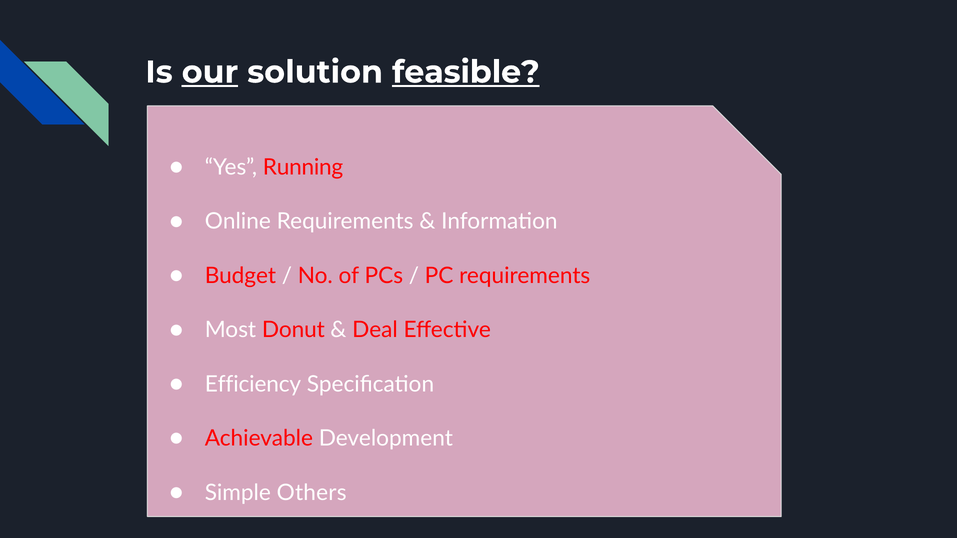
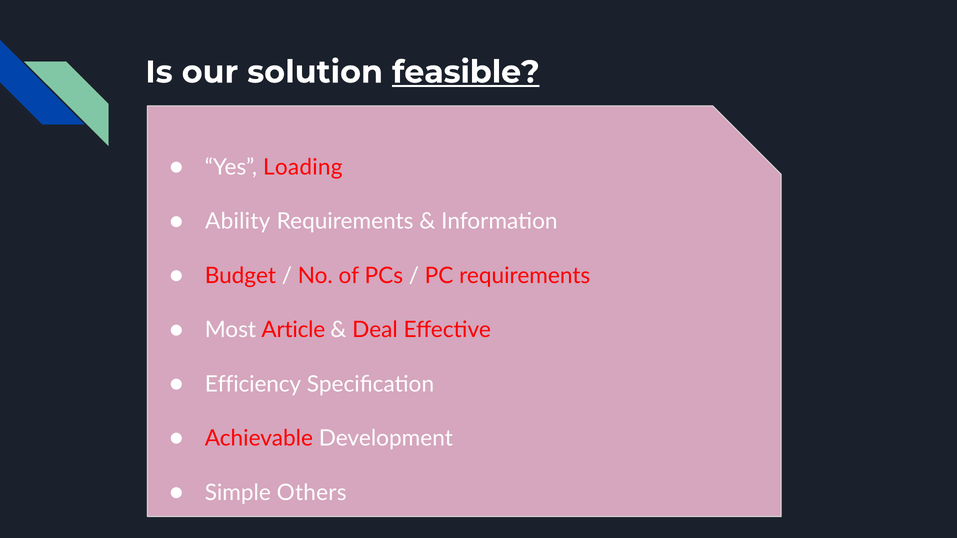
our underline: present -> none (210, 72)
Running: Running -> Loading (303, 167)
Online: Online -> Ability (238, 222)
Donut: Donut -> Article (293, 330)
